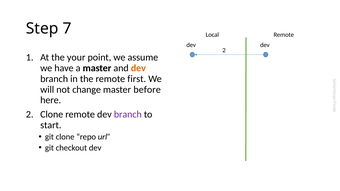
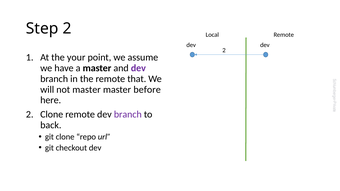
Step 7: 7 -> 2 (67, 29)
dev colour: orange -> purple (138, 68)
first: first -> that (137, 79)
not change: change -> master (87, 90)
start: start -> back (51, 125)
